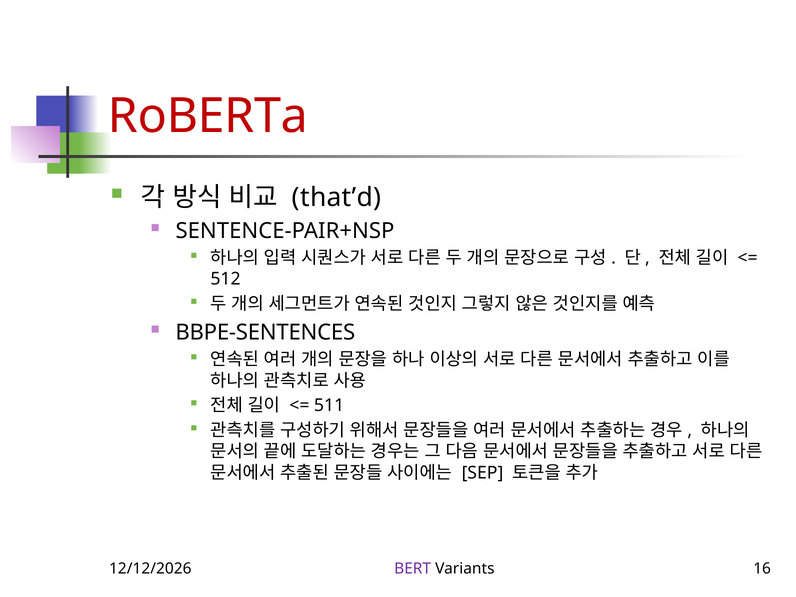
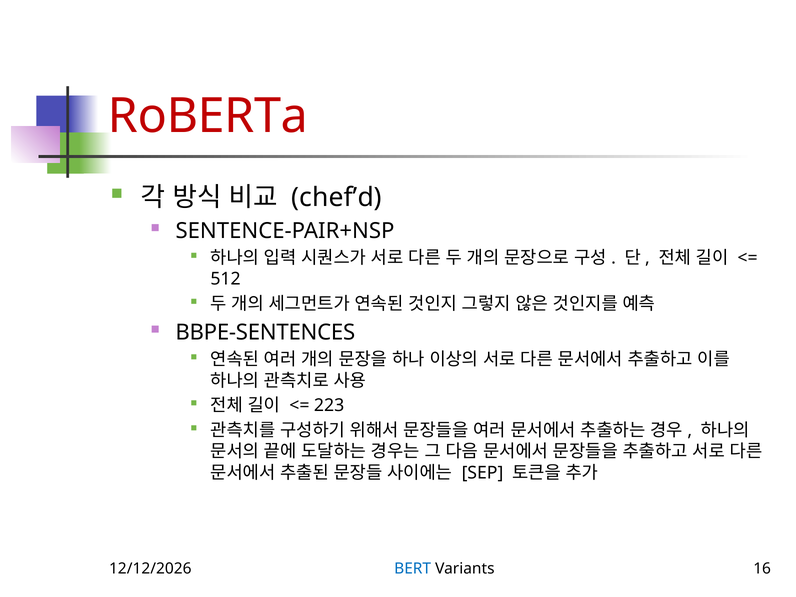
that’d: that’d -> chef’d (337, 197)
511: 511 -> 223 (329, 405)
BERT colour: purple -> blue (413, 569)
